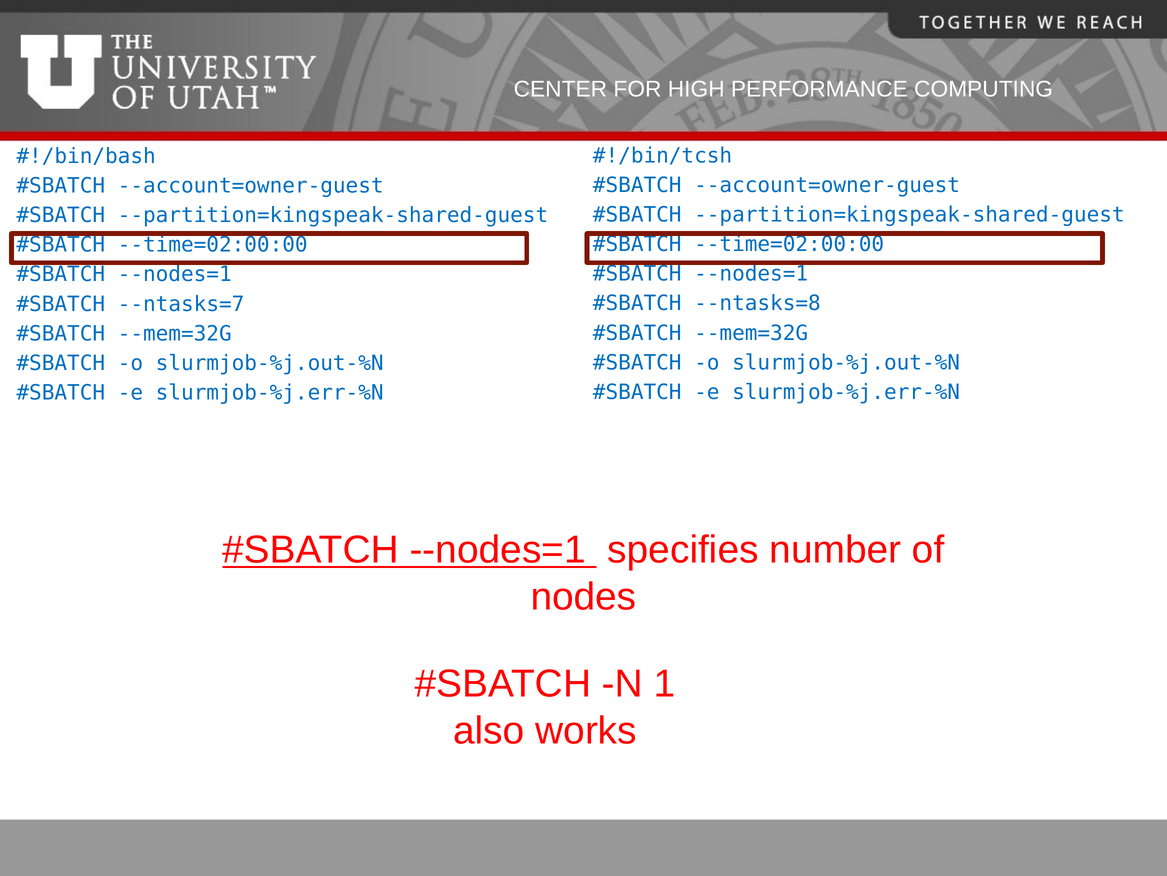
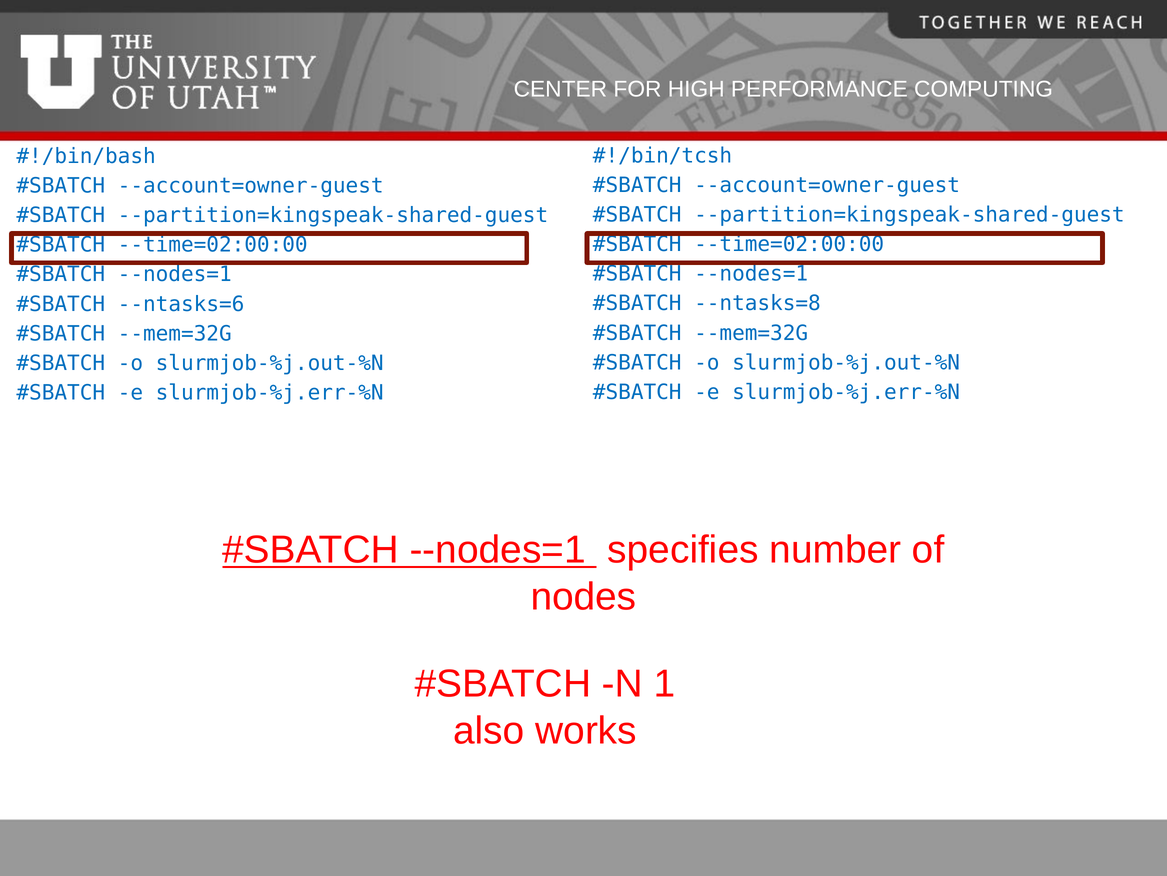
--ntasks=7: --ntasks=7 -> --ntasks=6 (181, 304)
